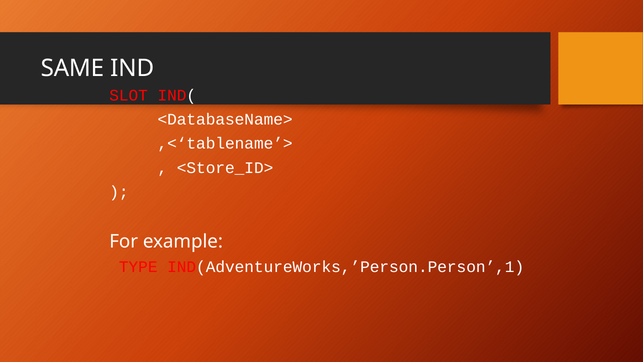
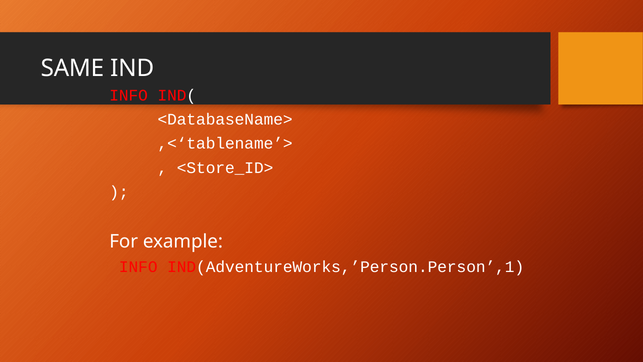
SLOT: SLOT -> INFO (129, 95)
TYPE: TYPE -> INFO (138, 267)
